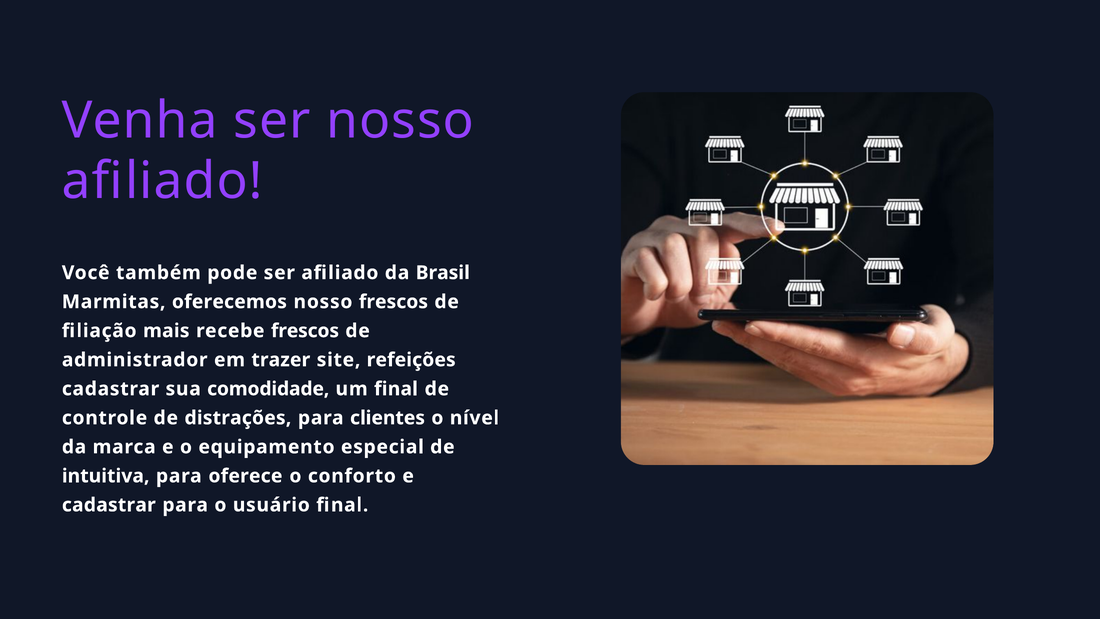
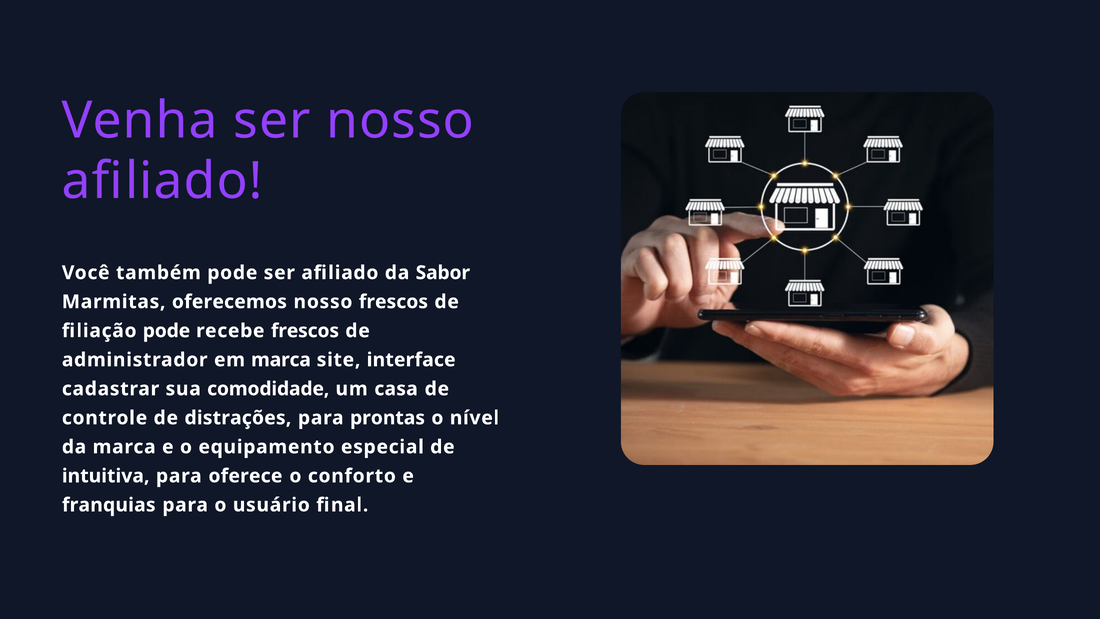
Brasil: Brasil -> Sabor (443, 273)
filiação mais: mais -> pode (166, 331)
em trazer: trazer -> marca (281, 360)
refeições: refeições -> interface (411, 360)
um final: final -> casa (396, 389)
clientes: clientes -> prontas (387, 418)
cadastrar: cadastrar -> franquias (109, 505)
